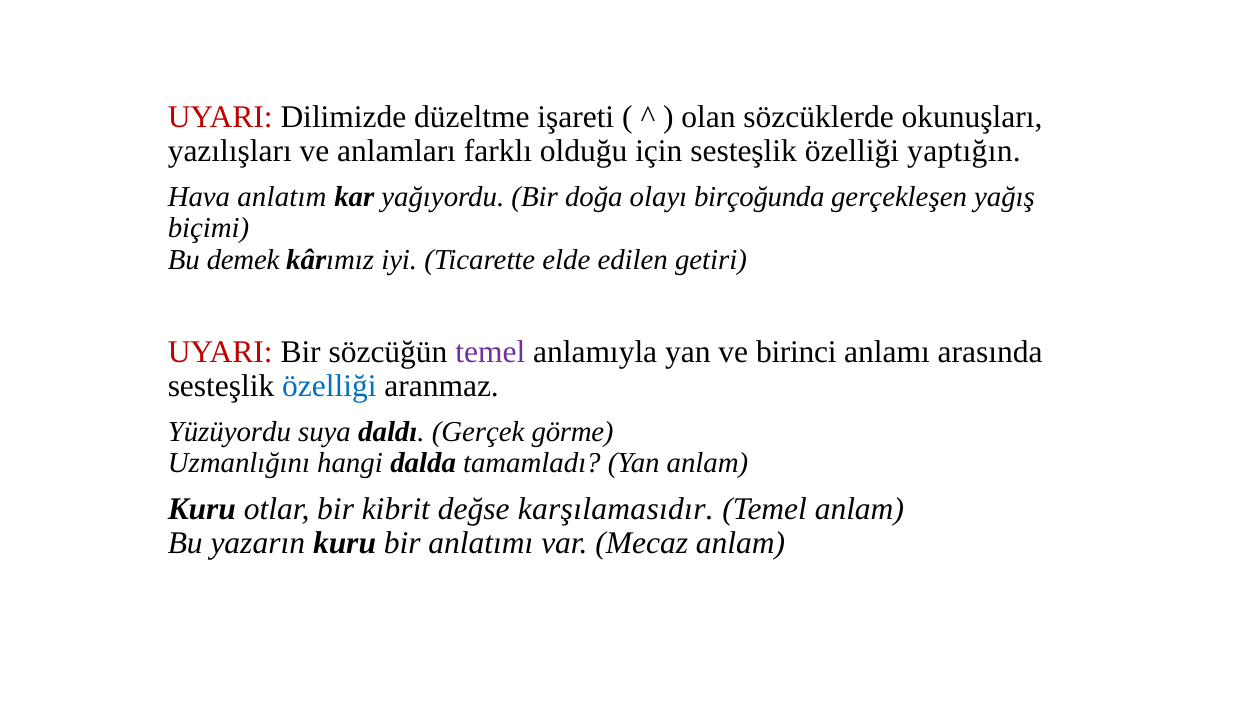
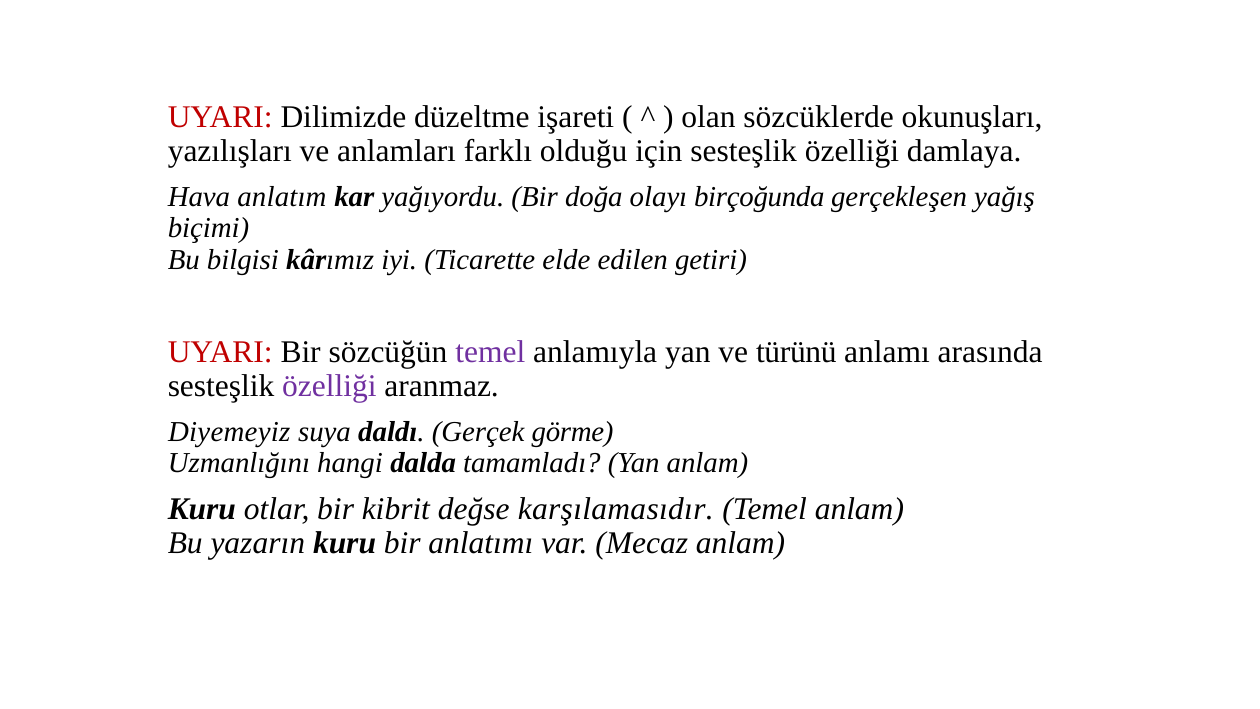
yaptığın: yaptığın -> damlaya (964, 151)
demek: demek -> bilgisi (243, 259)
birinci: birinci -> türünü (796, 352)
özelliği colour: blue -> purple (329, 386)
Yüzüyordu: Yüzüyordu -> Diyemeyiz (229, 432)
